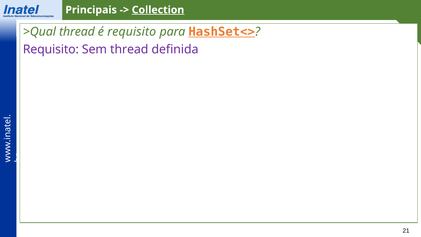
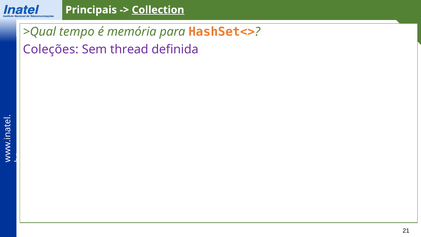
>Qual thread: thread -> tempo (77, 32)
é requisito: requisito -> memória (132, 32)
HashSet<> underline: present -> none (222, 32)
Requisito: Requisito -> Coleções (51, 49)
